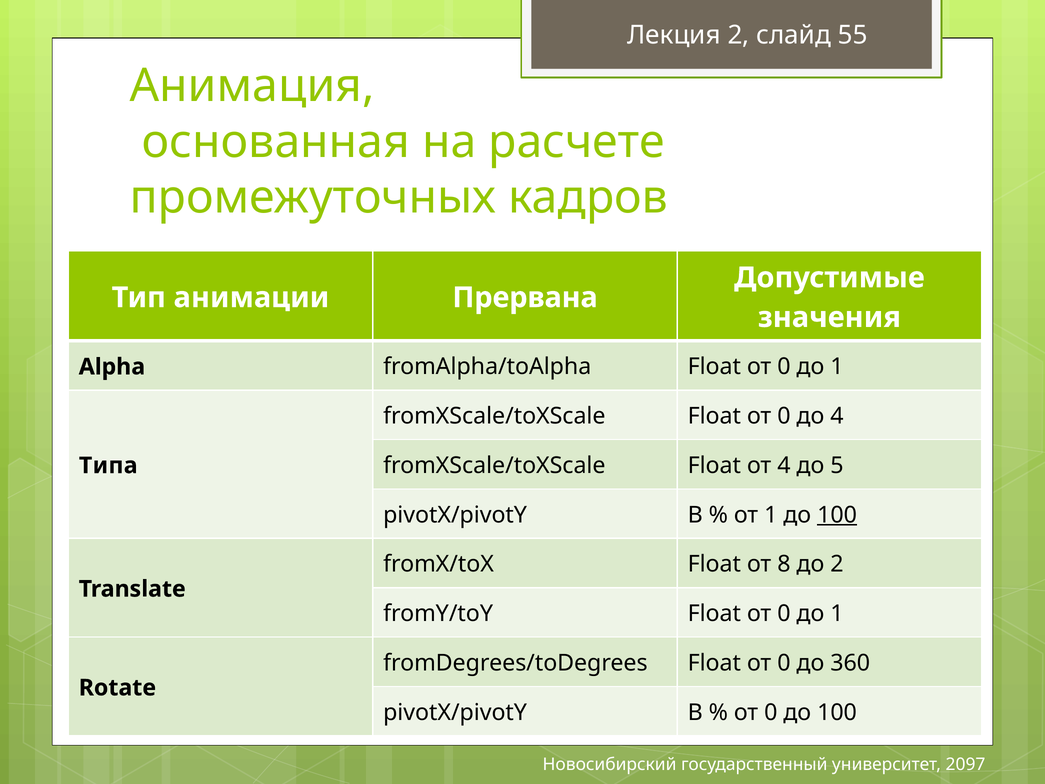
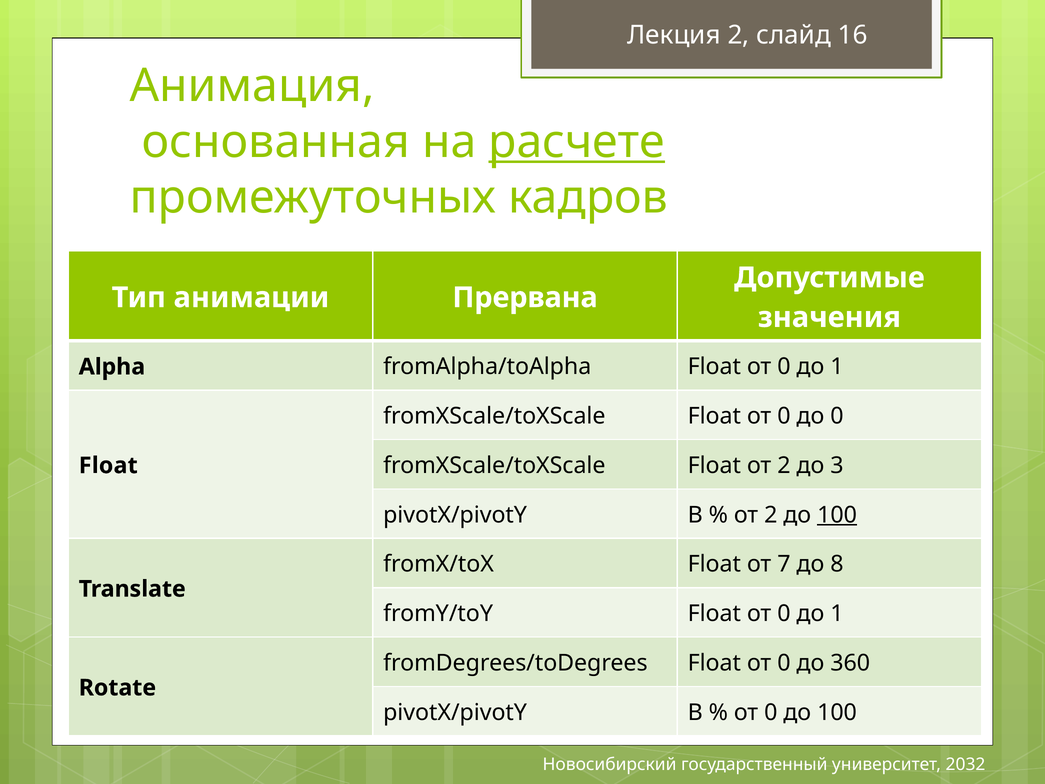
55: 55 -> 16 (853, 35)
расчете underline: none -> present (577, 142)
до 4: 4 -> 0 (837, 416)
Float от 4: 4 -> 2 (784, 465)
5: 5 -> 3 (837, 465)
Типа: Типа -> Float (108, 465)
1: 1 -> 2 (771, 515)
8: 8 -> 7 (784, 564)
до 2: 2 -> 8 (837, 564)
2097: 2097 -> 2032 (966, 764)
